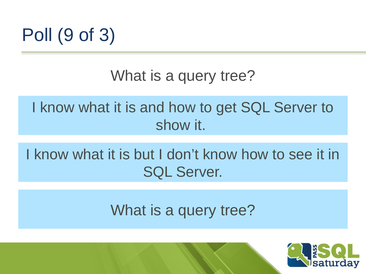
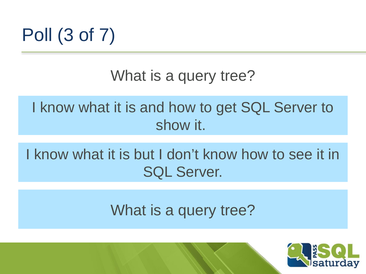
9: 9 -> 3 (66, 35)
3: 3 -> 7 (107, 35)
